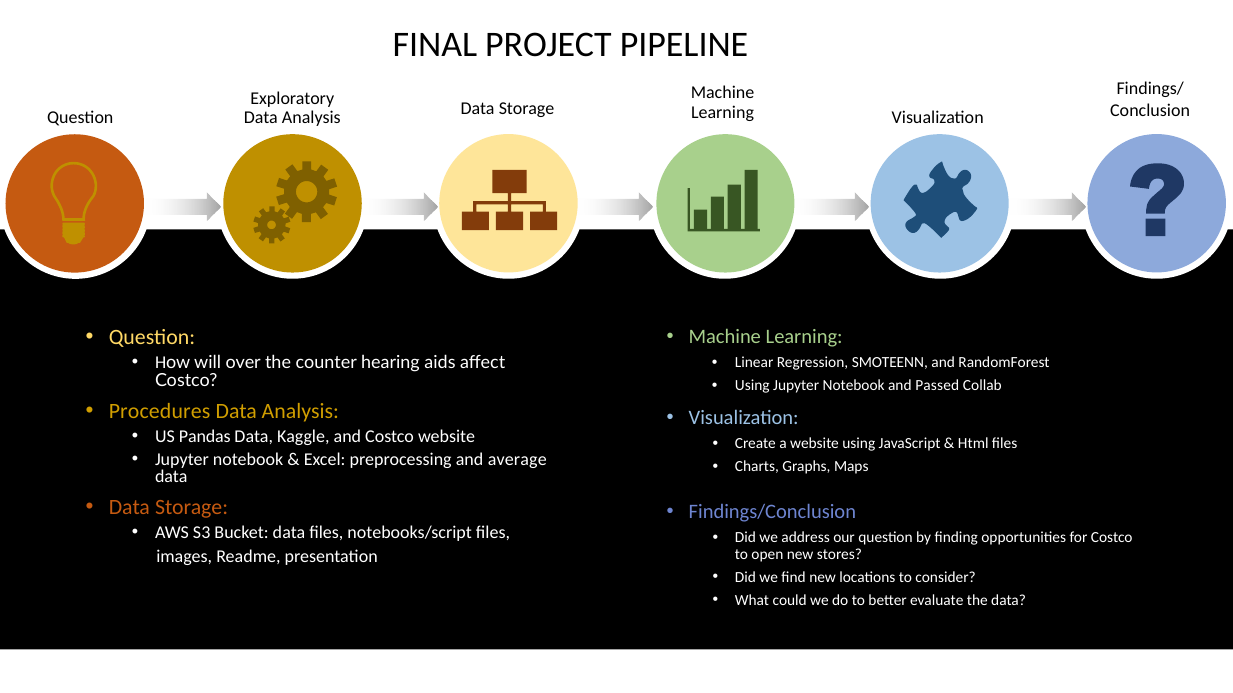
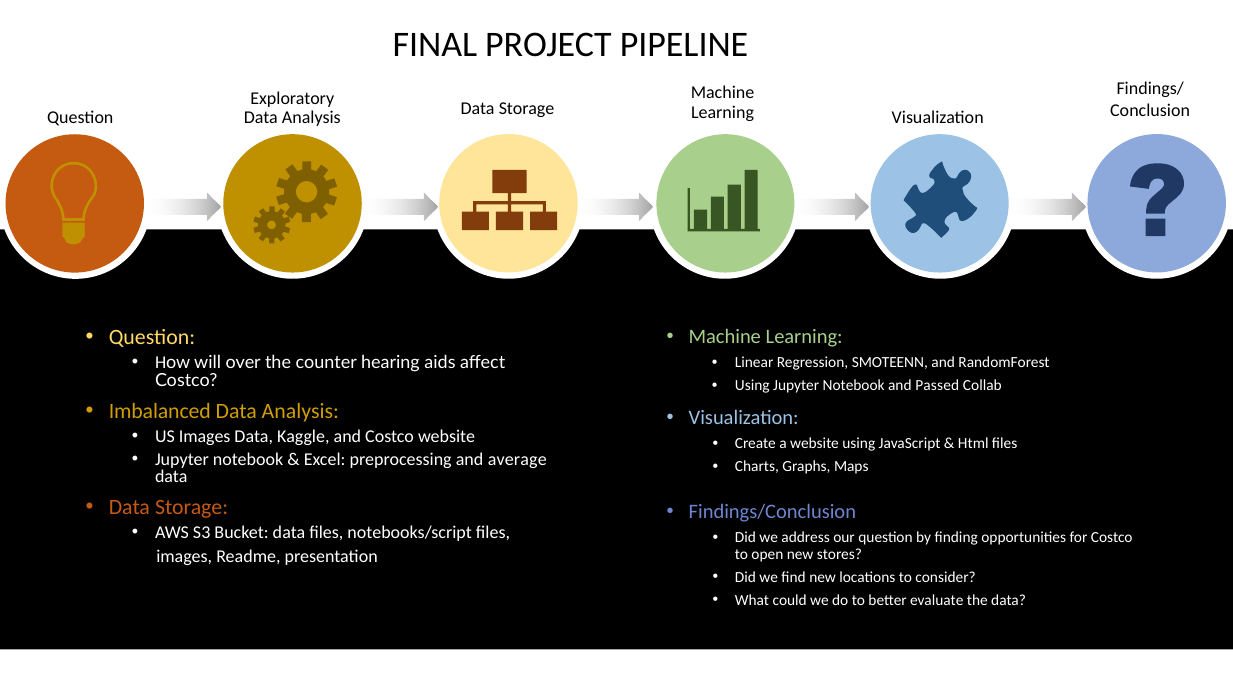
Procedures: Procedures -> Imbalanced (160, 411)
US Pandas: Pandas -> Images (205, 437)
